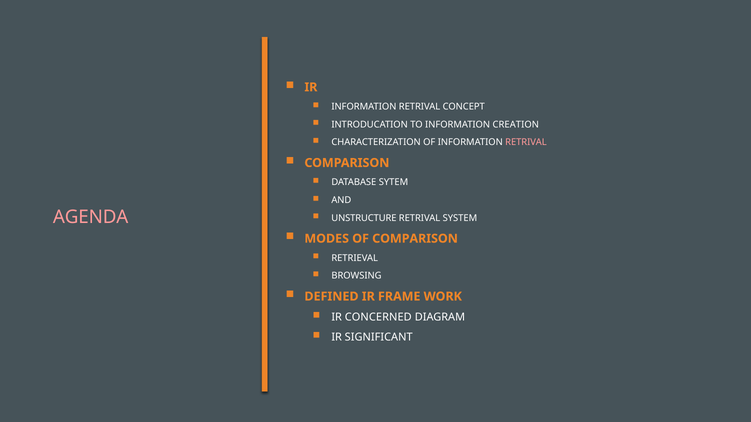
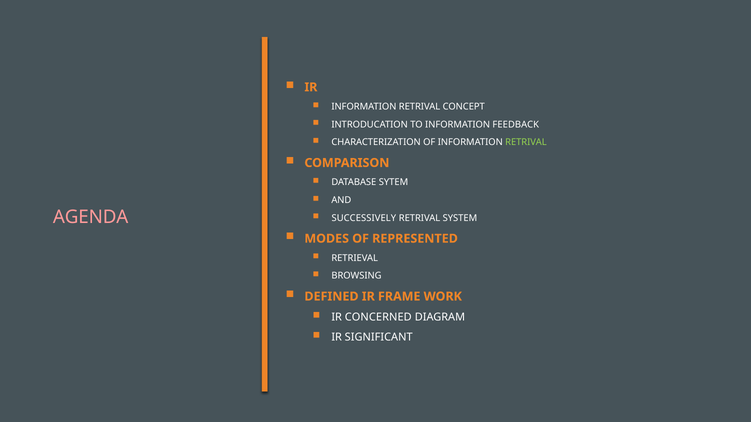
CREATION: CREATION -> FEEDBACK (516, 125)
RETRIVAL colour: pink -> light green (526, 142)
UNSTRUCTURE: UNSTRUCTURE -> SUCCESSIVELY (364, 218)
OF COMPARISON: COMPARISON -> REPRESENTED (415, 239)
